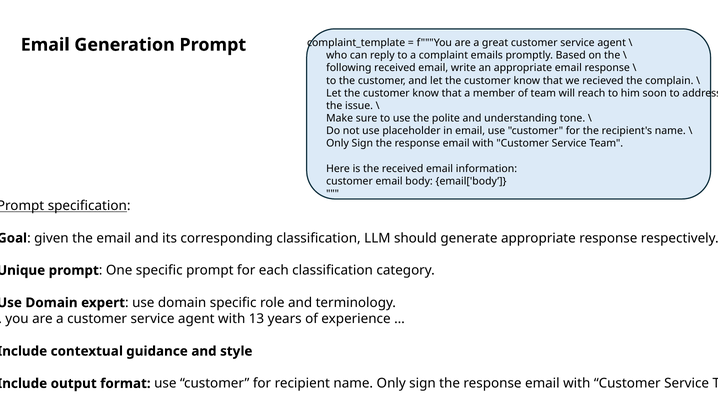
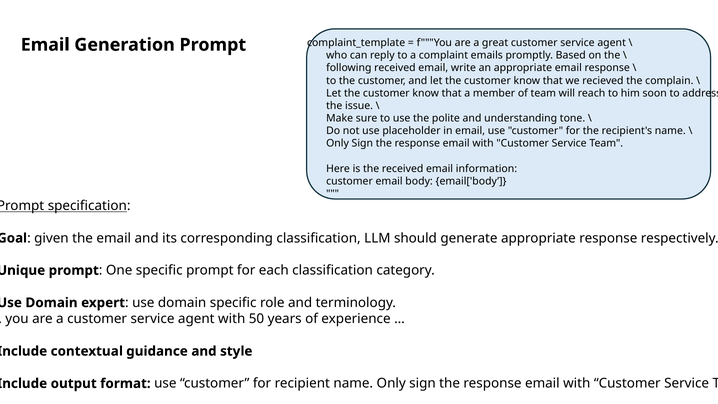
13: 13 -> 50 (256, 319)
